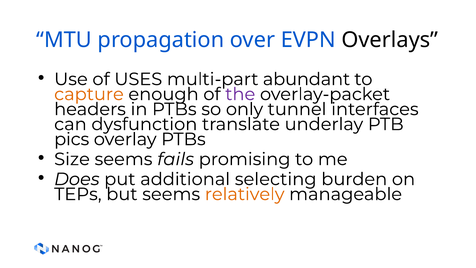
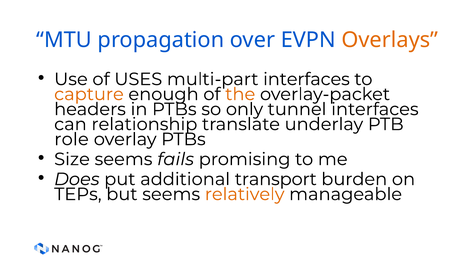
Overlays colour: black -> orange (390, 40)
multi-part abundant: abundant -> interfaces (306, 79)
the colour: purple -> orange (240, 94)
dysfunction: dysfunction -> relationship (144, 124)
pics: pics -> role (72, 139)
selecting: selecting -> transport (276, 179)
